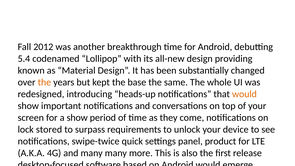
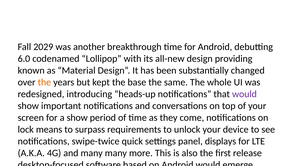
2012: 2012 -> 2029 (43, 47)
5.4: 5.4 -> 6.0 (24, 59)
would colour: orange -> purple (244, 94)
stored: stored -> means (49, 129)
product: product -> displays (221, 141)
